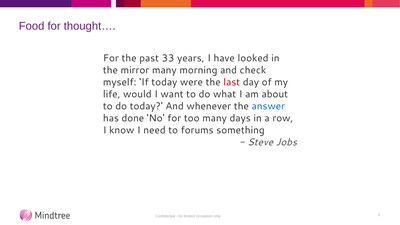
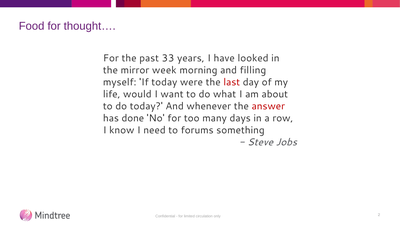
mirror many: many -> week (164, 70)
check: check -> filling (253, 70)
answer colour: blue -> red (268, 106)
